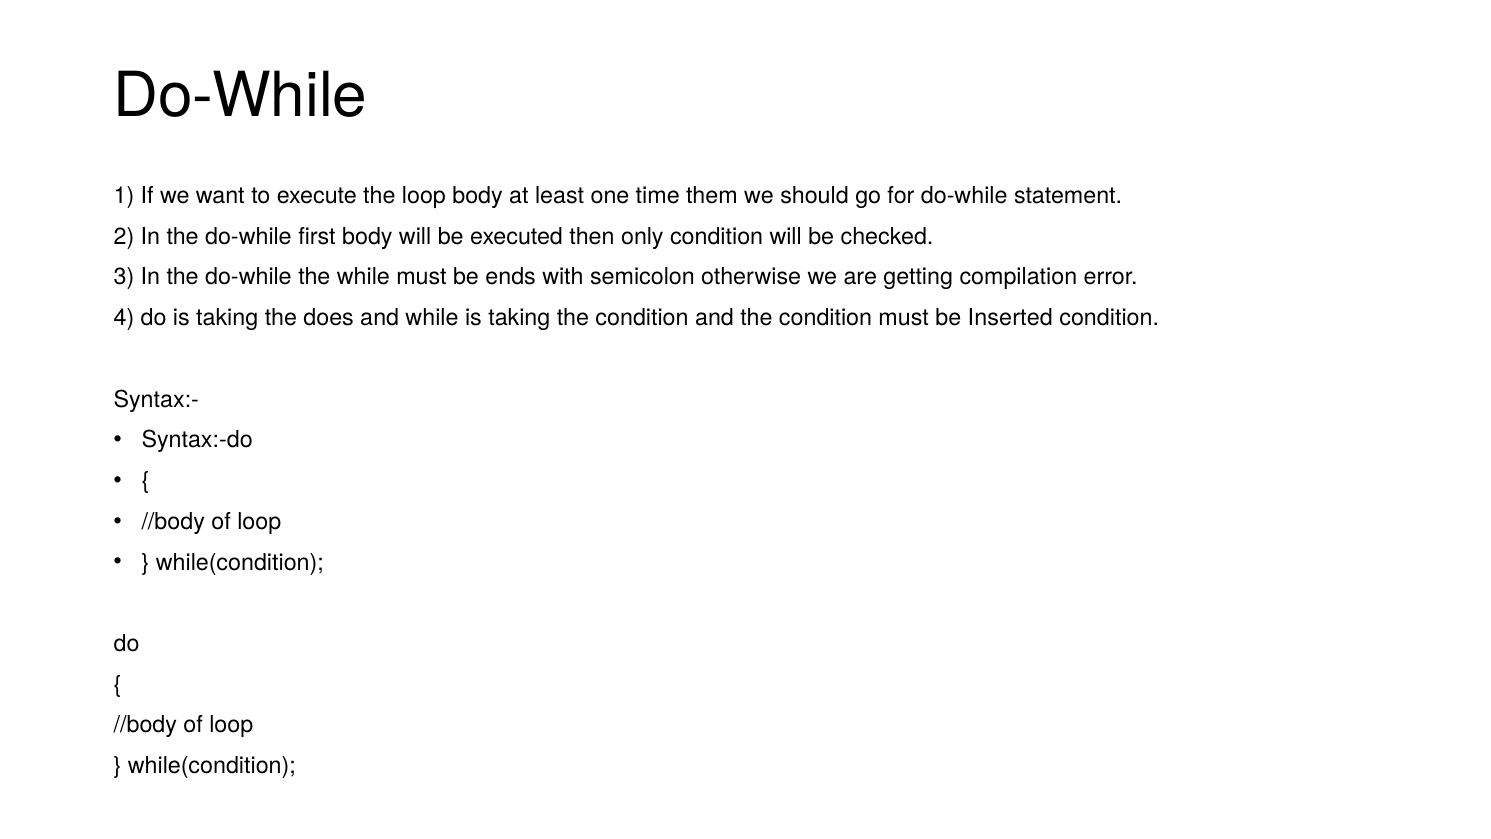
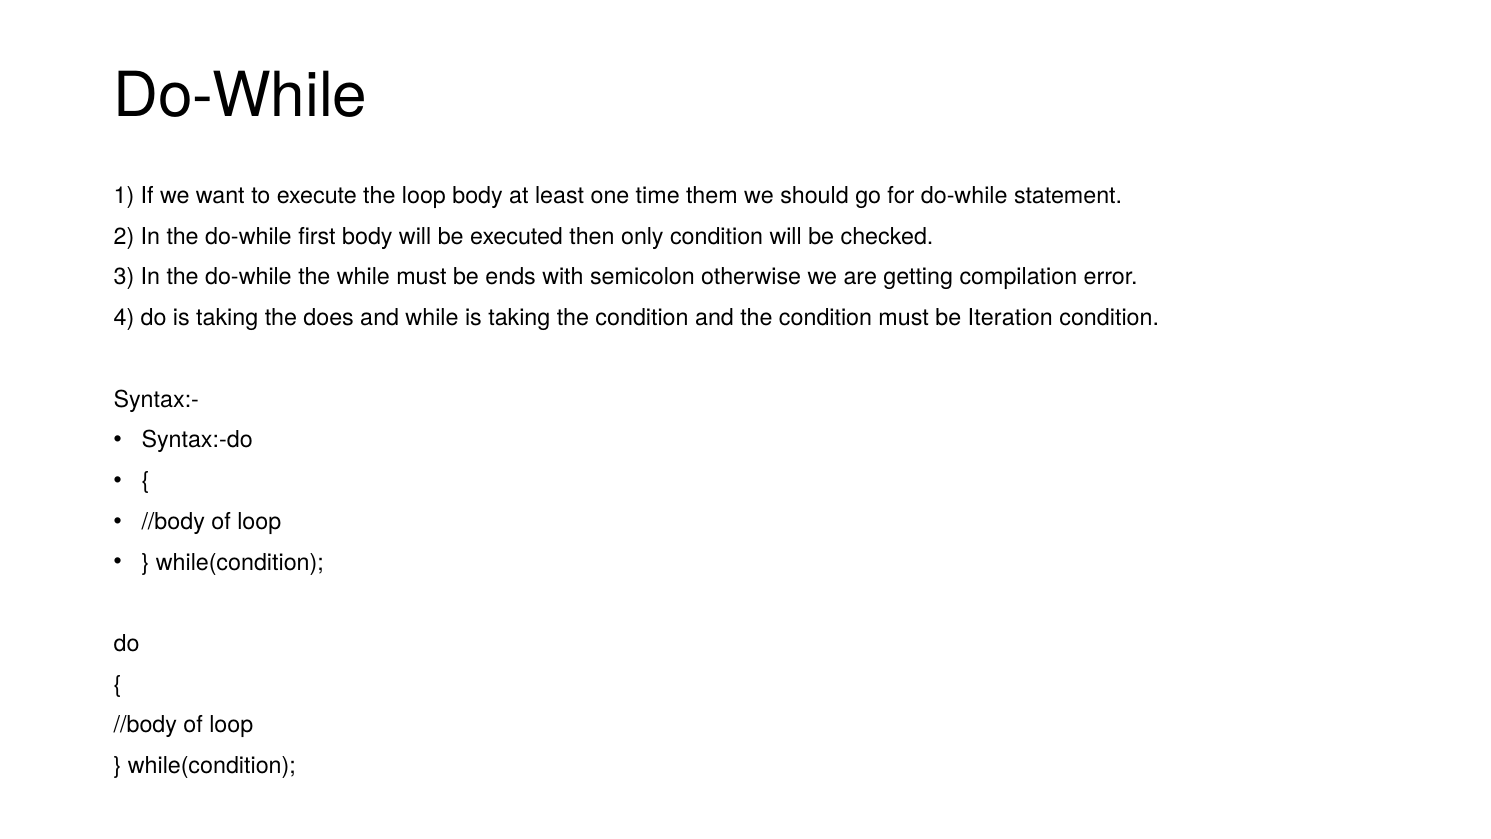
Inserted: Inserted -> Iteration (1010, 318)
